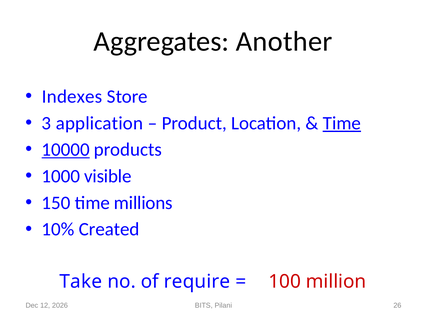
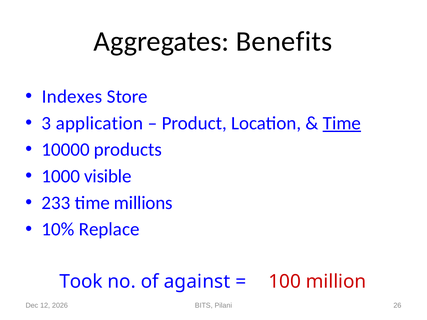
Another: Another -> Benefits (284, 41)
10000 underline: present -> none (66, 150)
150: 150 -> 233 (56, 203)
Created: Created -> Replace (109, 230)
Take: Take -> Took (81, 282)
require: require -> against (197, 282)
